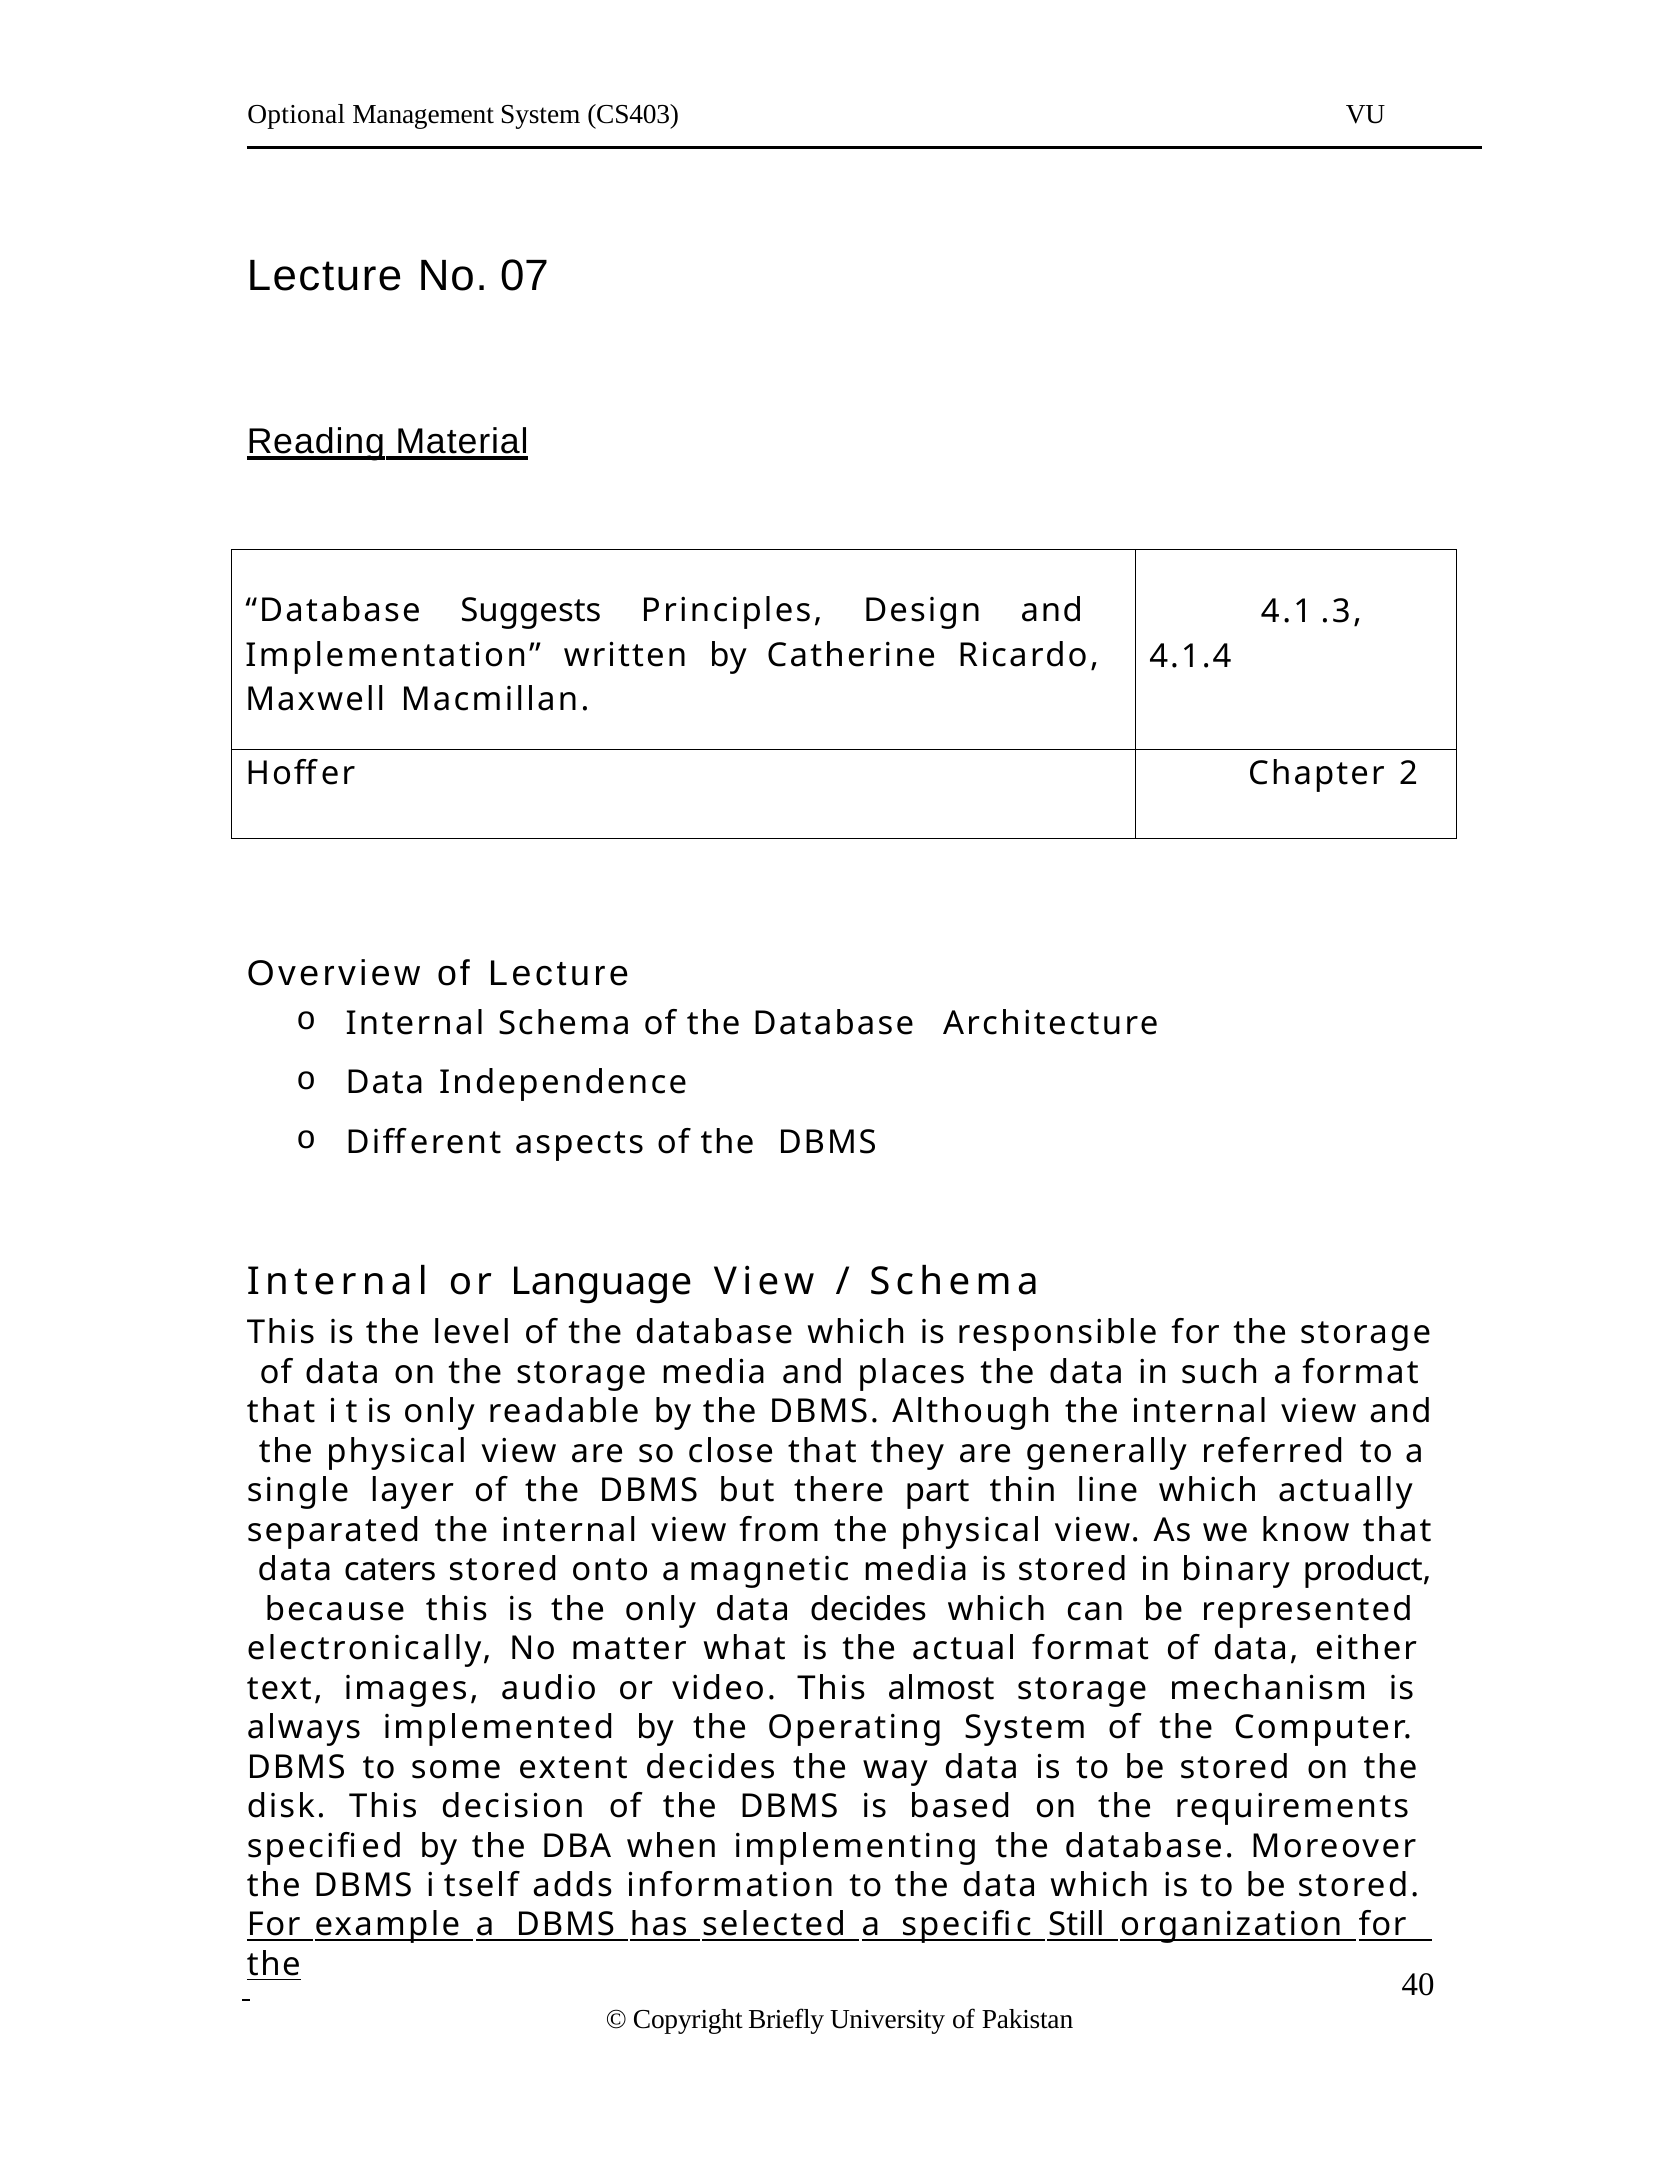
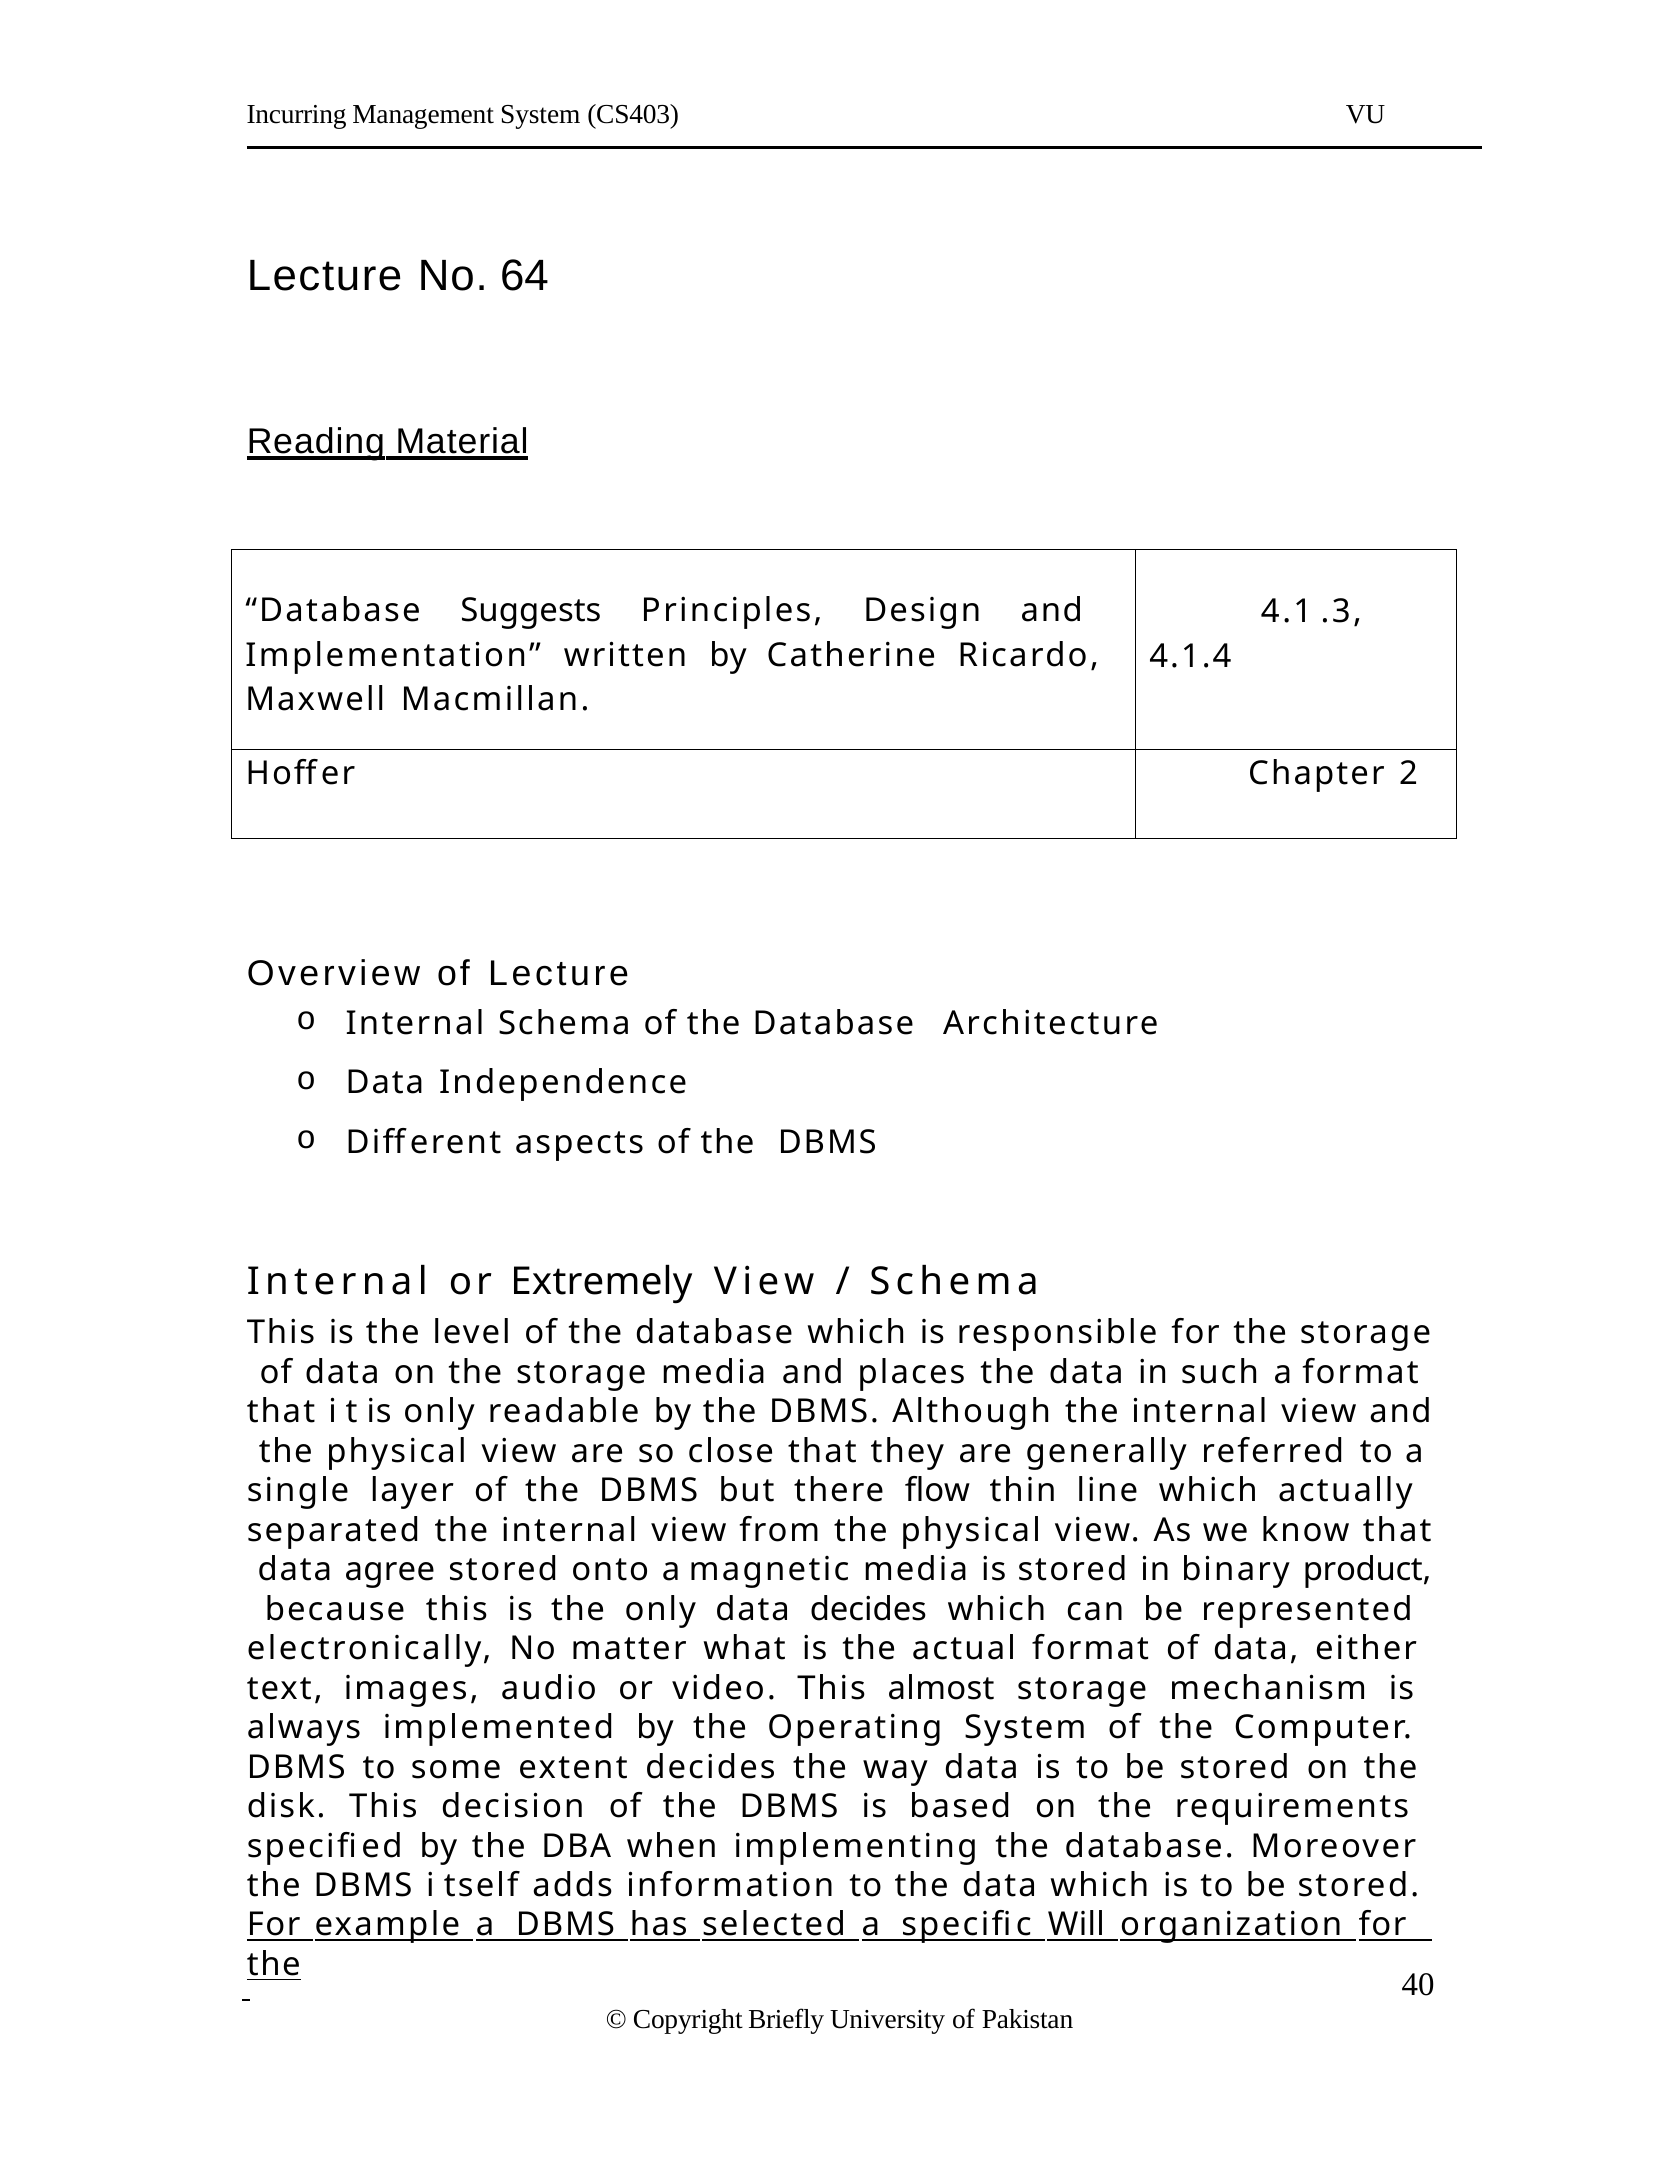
Optional: Optional -> Incurring (297, 114)
07: 07 -> 64 (524, 276)
Language: Language -> Extremely (601, 1283)
part: part -> flow (937, 1491)
caters: caters -> agree (390, 1570)
Still: Still -> Will (1076, 1926)
